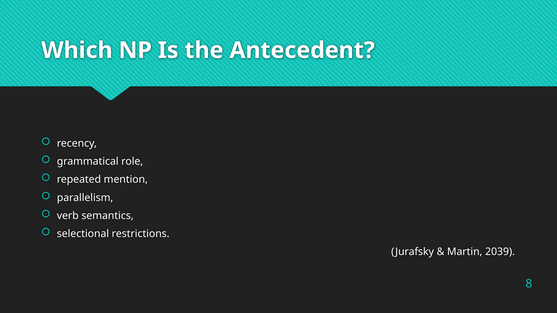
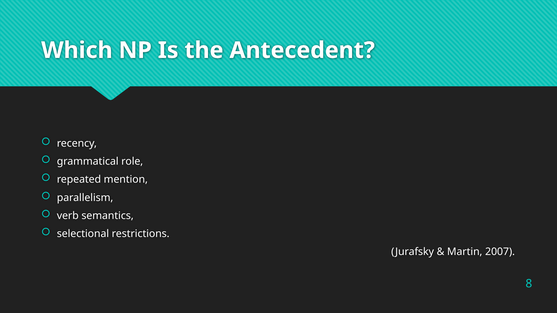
2039: 2039 -> 2007 (500, 252)
